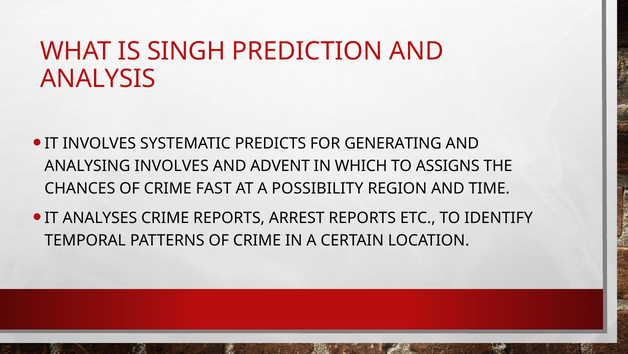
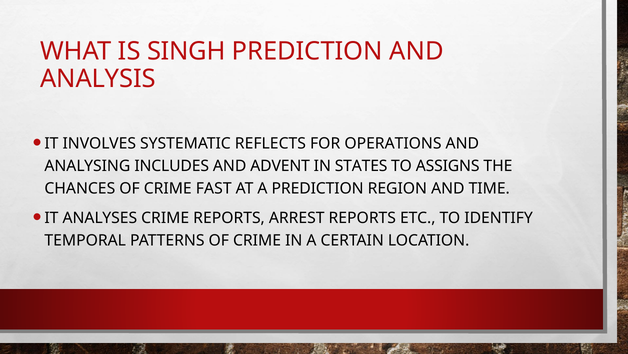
PREDICTS: PREDICTS -> REFLECTS (270, 143)
GENERATING: GENERATING -> OPERATIONS (393, 143)
ANALYSING INVOLVES: INVOLVES -> INCLUDES (172, 166)
WHICH: WHICH -> STATES (361, 166)
A POSSIBILITY: POSSIBILITY -> PREDICTION (318, 188)
